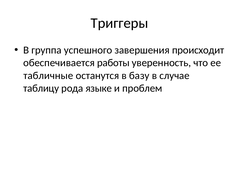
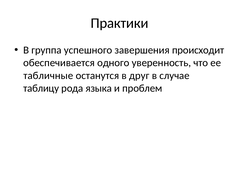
Триггеры: Триггеры -> Практики (120, 23)
работы: работы -> одного (113, 63)
базу: базу -> друг (139, 76)
языке: языке -> языка (99, 88)
